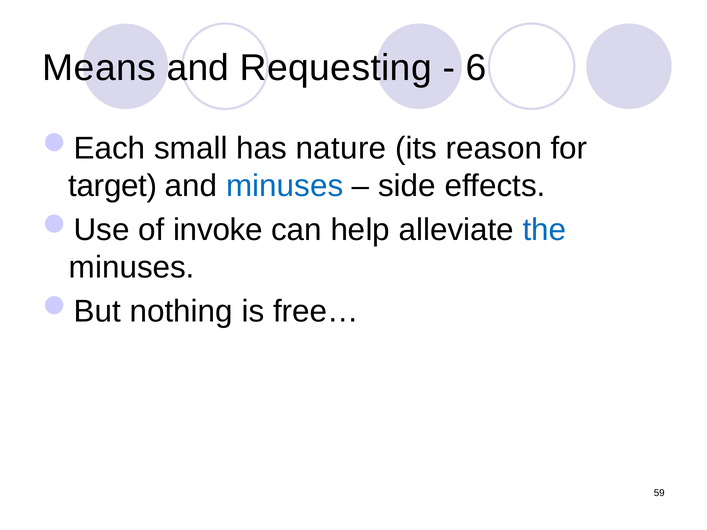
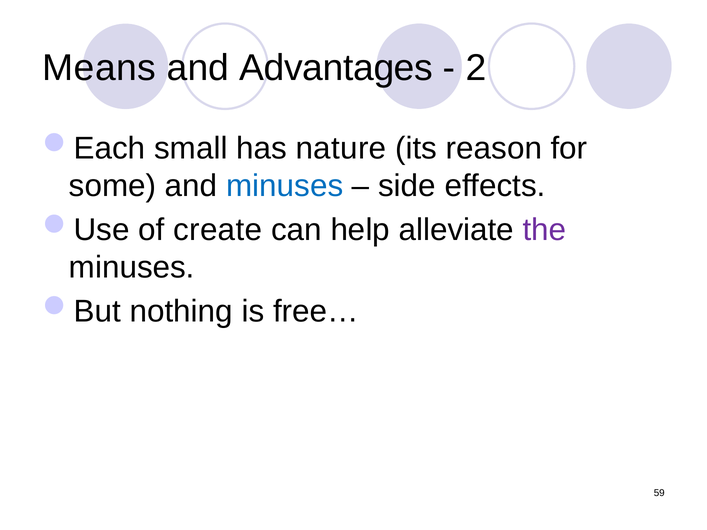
Requesting: Requesting -> Advantages (336, 68)
6: 6 -> 2 (476, 68)
target: target -> some (113, 186)
invoke: invoke -> create (218, 230)
the colour: blue -> purple (545, 230)
